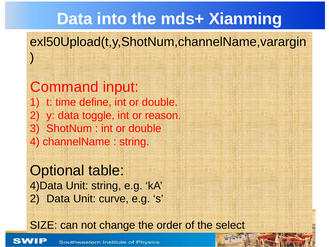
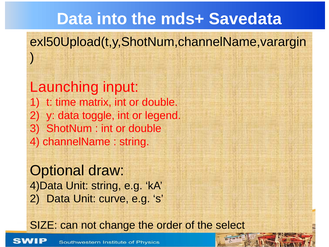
Xianming: Xianming -> Savedata (245, 19)
Command: Command -> Launching (64, 87)
define: define -> matrix (95, 102)
reason: reason -> legend (163, 115)
table: table -> draw (106, 170)
